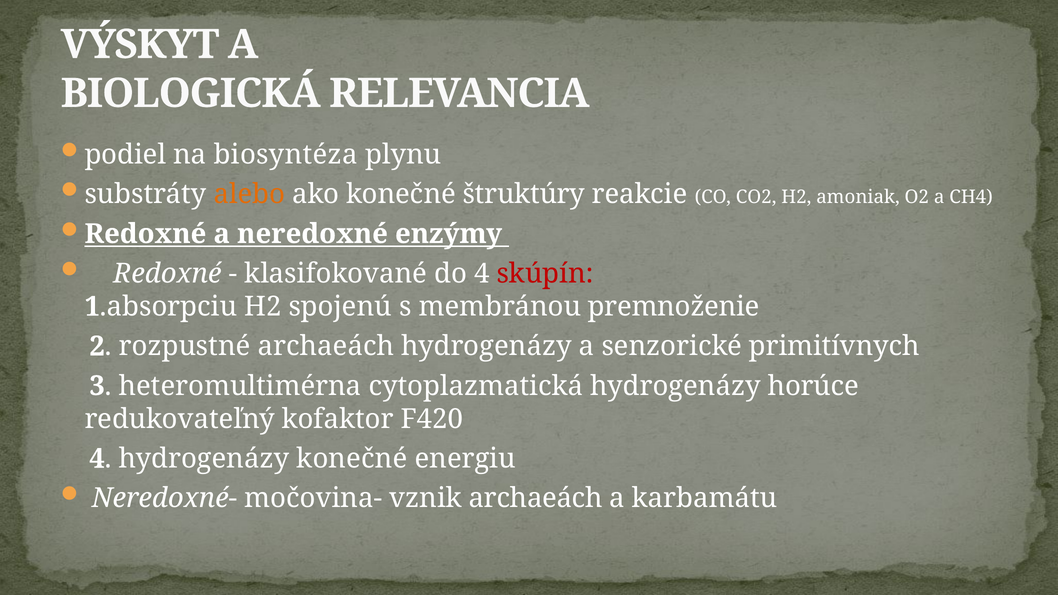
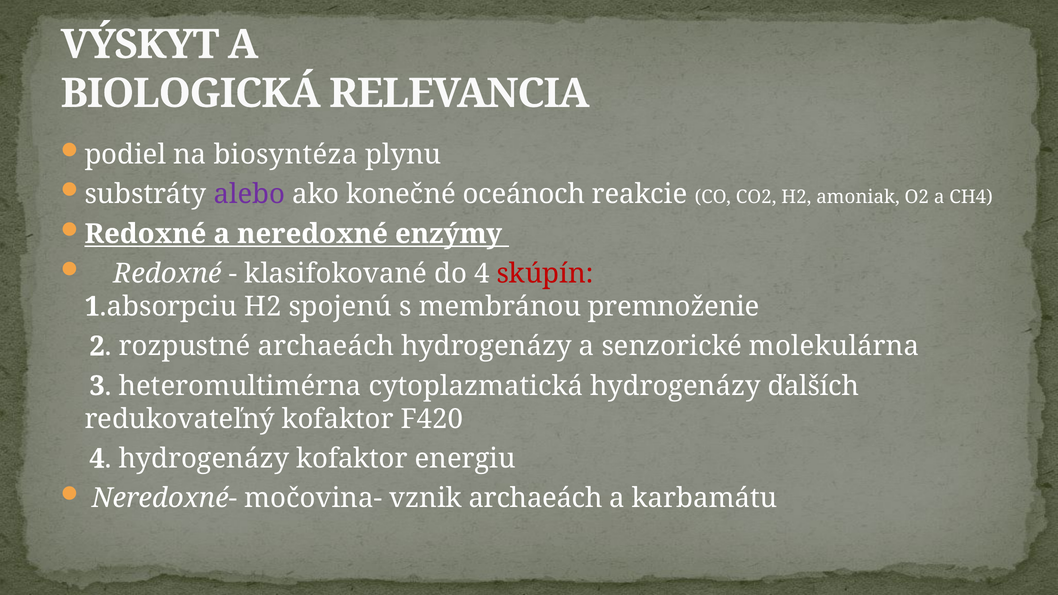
alebo colour: orange -> purple (249, 194)
štruktúry: štruktúry -> oceánoch (524, 194)
primitívnych: primitívnych -> molekulárna (834, 346)
horúce: horúce -> ďalších (813, 386)
hydrogenázy konečné: konečné -> kofaktor (352, 459)
